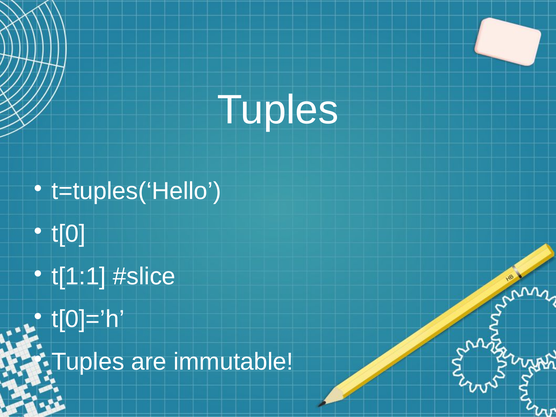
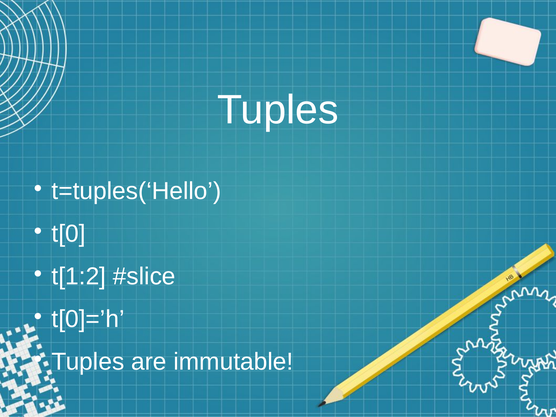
t[1:1: t[1:1 -> t[1:2 (79, 276)
